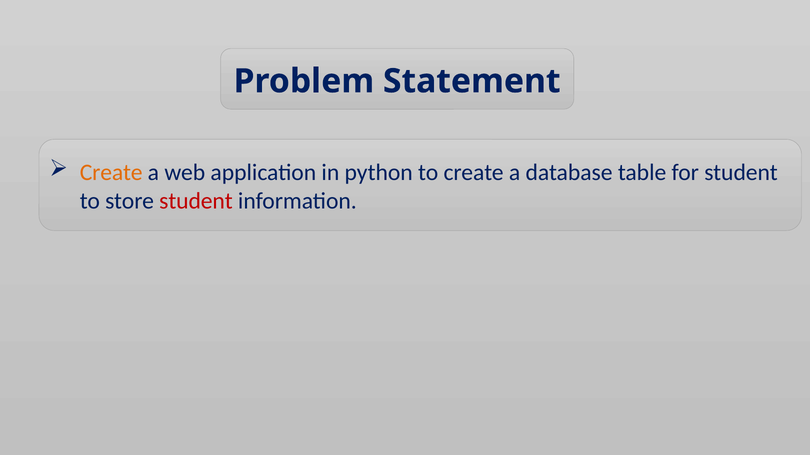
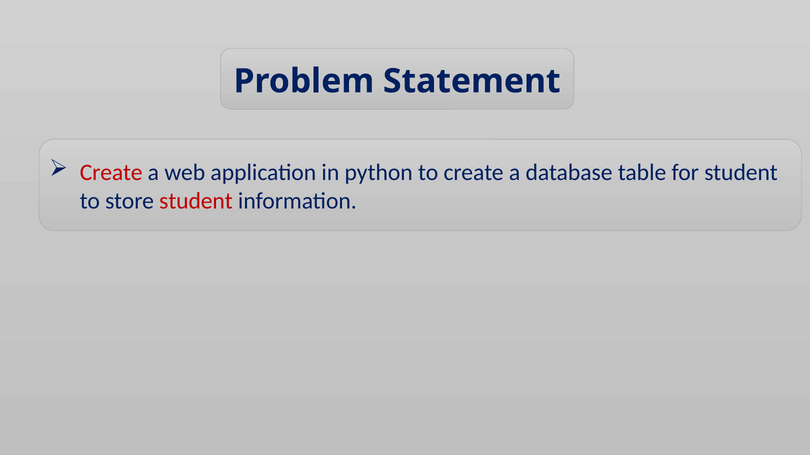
Create colour: orange -> red (111, 173)
